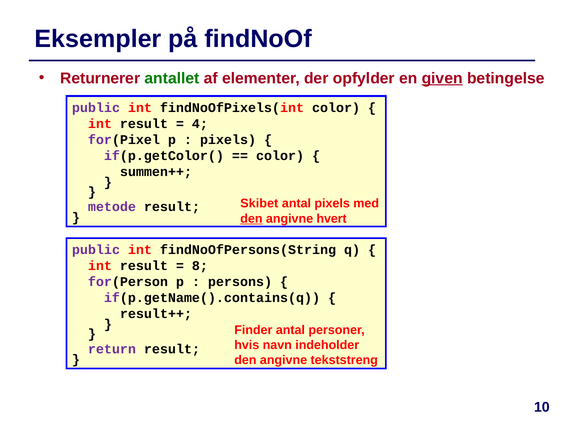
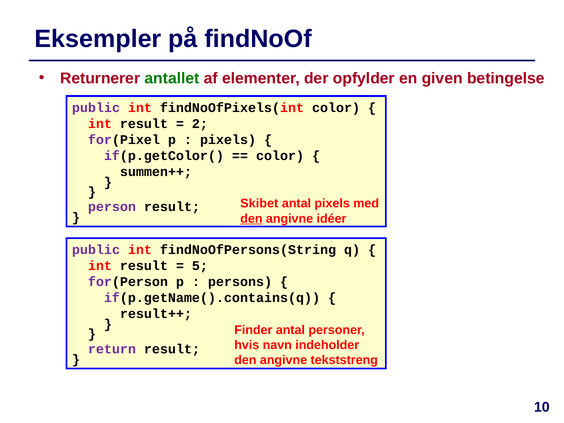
given underline: present -> none (442, 78)
4: 4 -> 2 (200, 124)
metode: metode -> person (112, 207)
hvert: hvert -> idéer (331, 219)
8: 8 -> 5 (200, 266)
